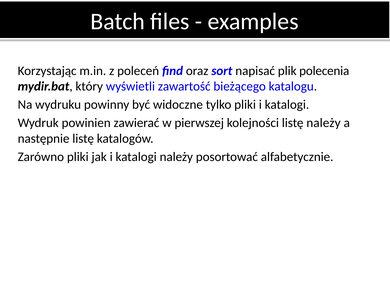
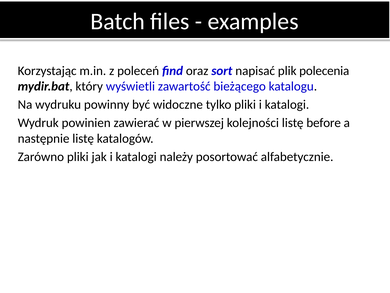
listę należy: należy -> before (324, 123)
